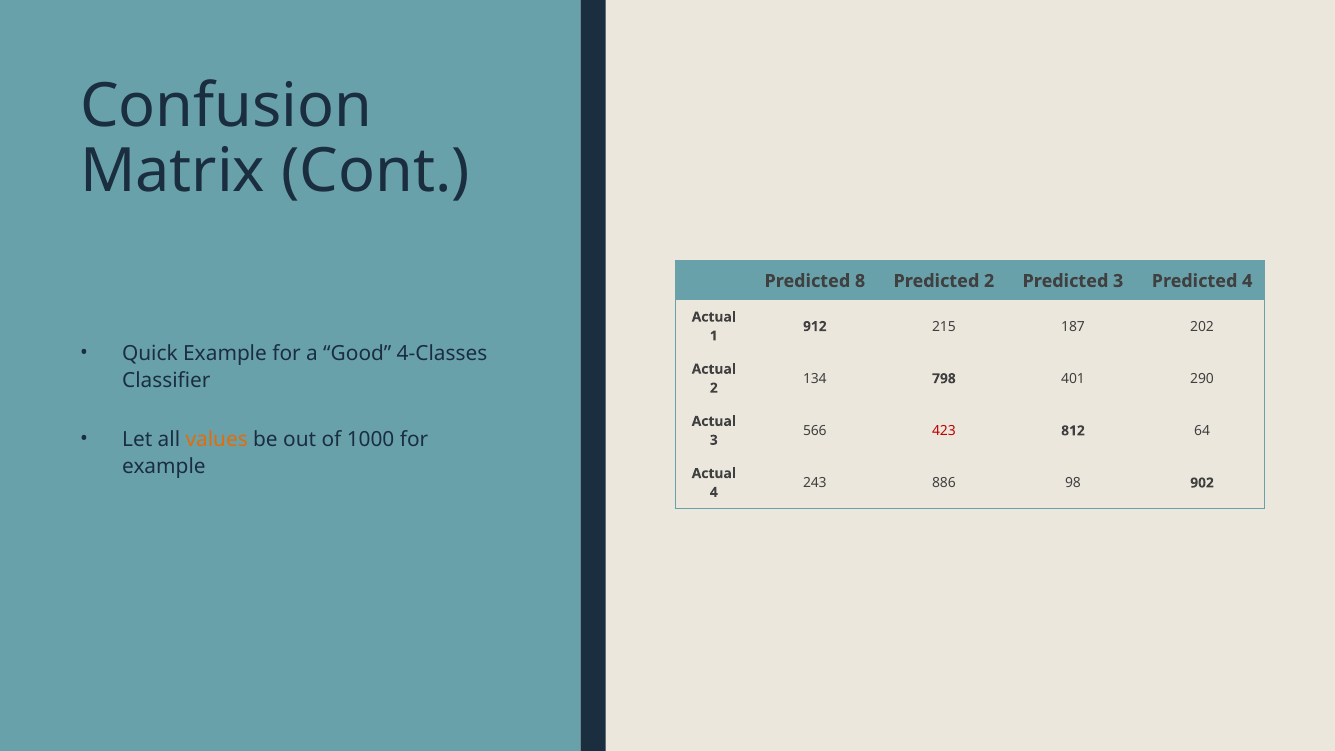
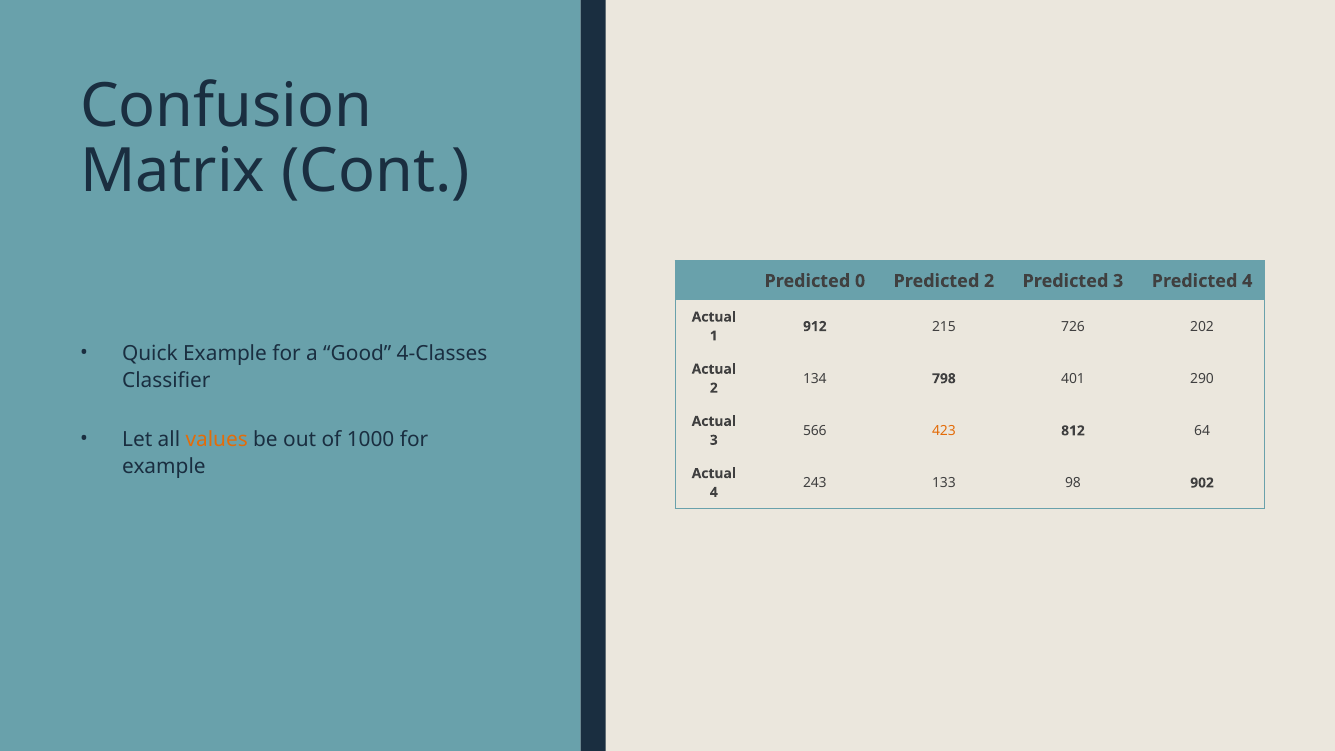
8: 8 -> 0 (860, 281)
187: 187 -> 726 (1073, 326)
423 colour: red -> orange (944, 431)
886: 886 -> 133 (944, 483)
